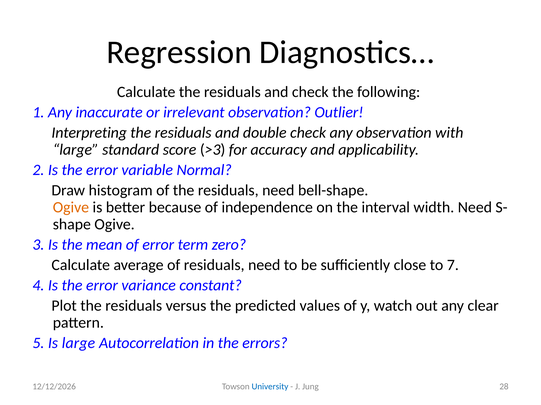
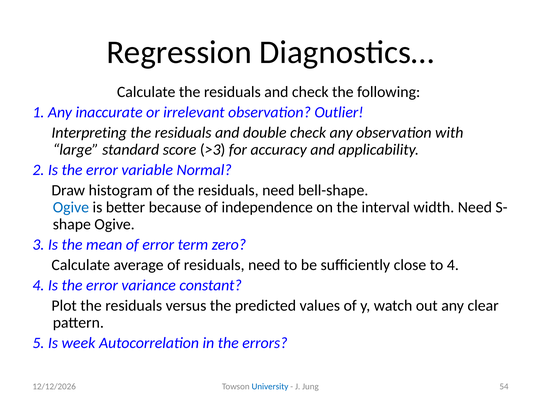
Ogive colour: orange -> blue (71, 208)
to 7: 7 -> 4 (453, 265)
Is large: large -> week (79, 344)
28: 28 -> 54 (504, 387)
